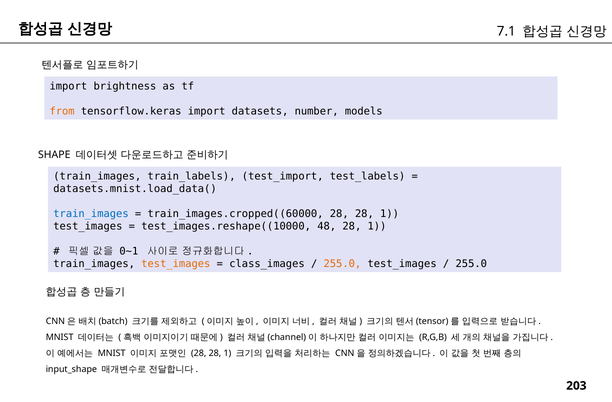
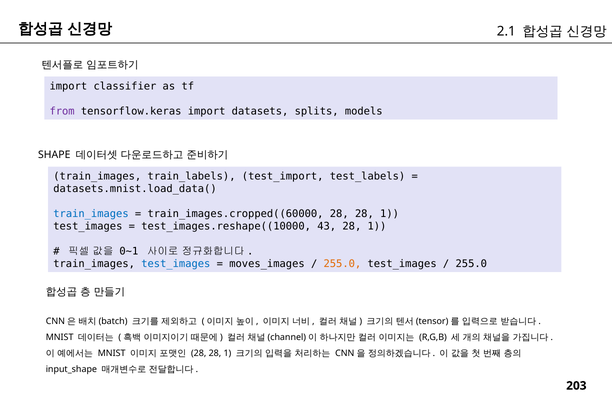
7.1: 7.1 -> 2.1 (506, 31)
brightness: brightness -> classifier (125, 86)
from colour: orange -> purple (62, 111)
number: number -> splits (317, 111)
48: 48 -> 43 (327, 226)
test_images colour: orange -> blue (176, 264)
class_images: class_images -> moves_images (267, 264)
